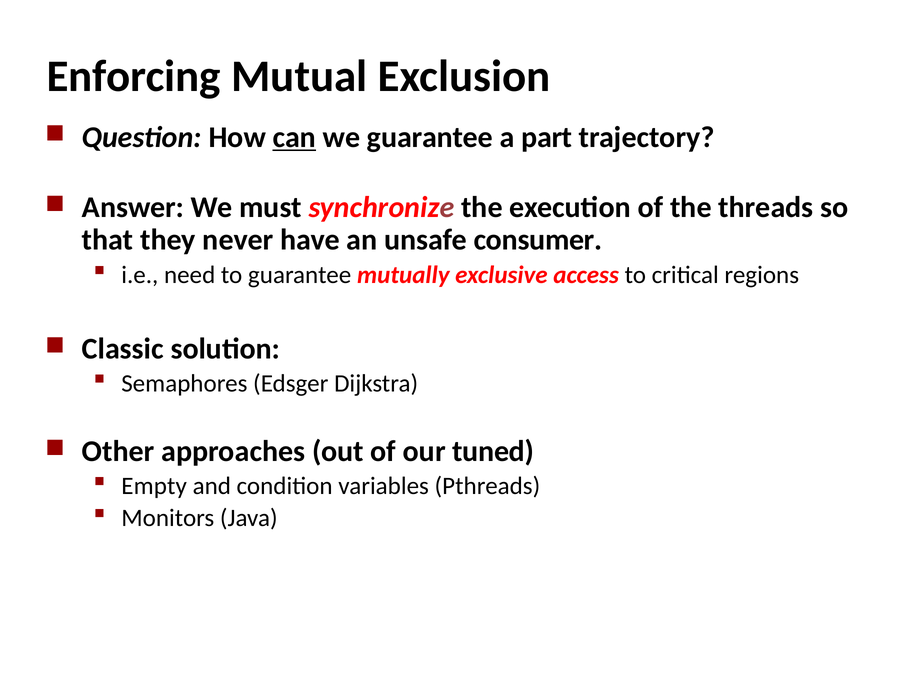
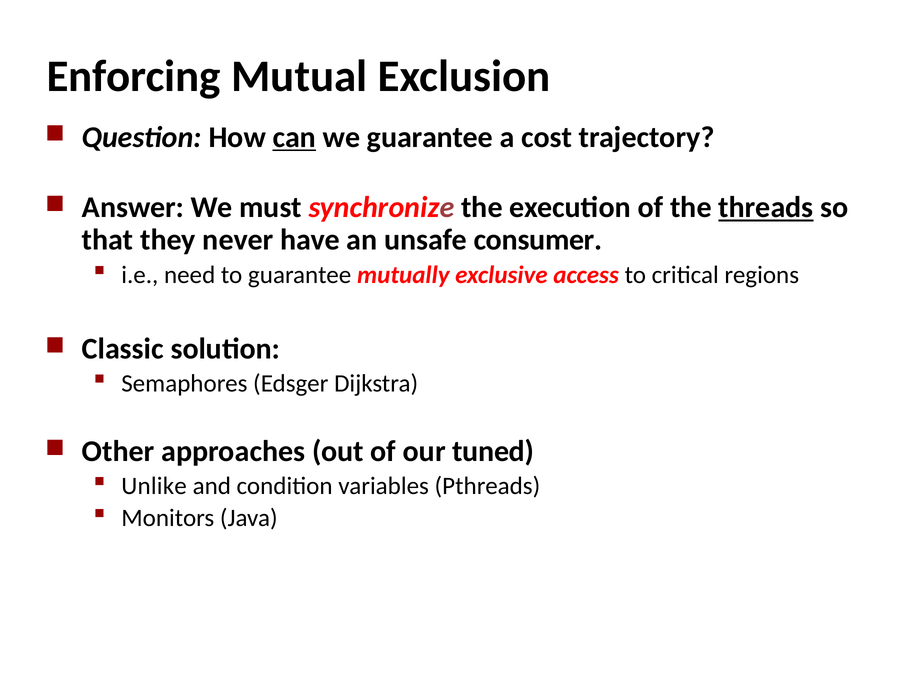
part: part -> cost (547, 137)
threads underline: none -> present (766, 207)
Empty: Empty -> Unlike (154, 486)
